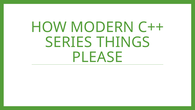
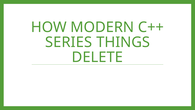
PLEASE: PLEASE -> DELETE (97, 57)
